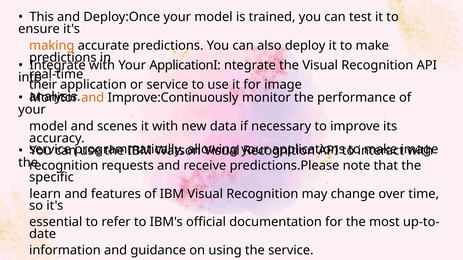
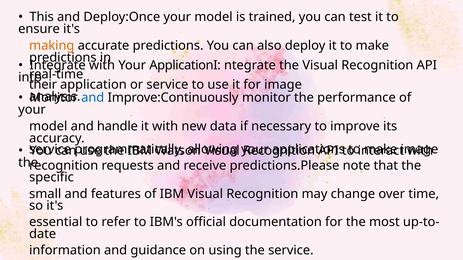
and colour: orange -> blue (93, 98)
scenes: scenes -> handle (117, 127)
learn: learn -> small (45, 194)
